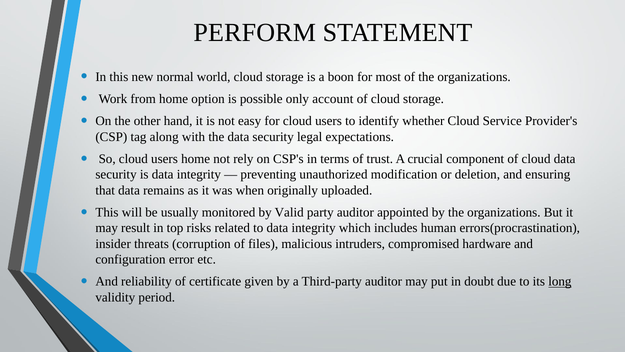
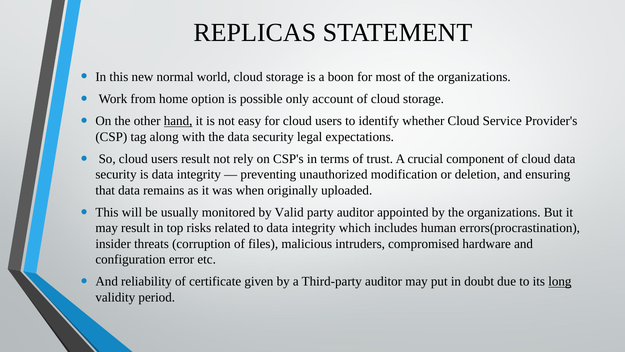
PERFORM: PERFORM -> REPLICAS (255, 33)
hand underline: none -> present (178, 121)
users home: home -> result (196, 159)
